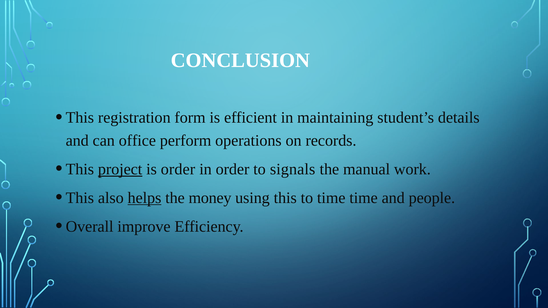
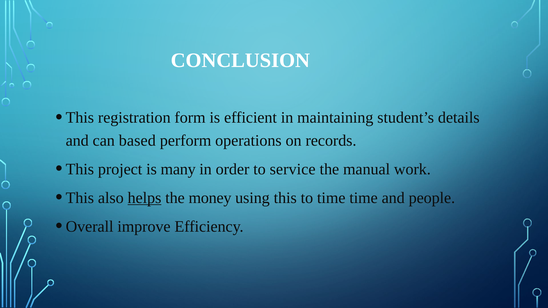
office: office -> based (137, 141)
project underline: present -> none (120, 169)
is order: order -> many (178, 169)
signals: signals -> service (293, 169)
